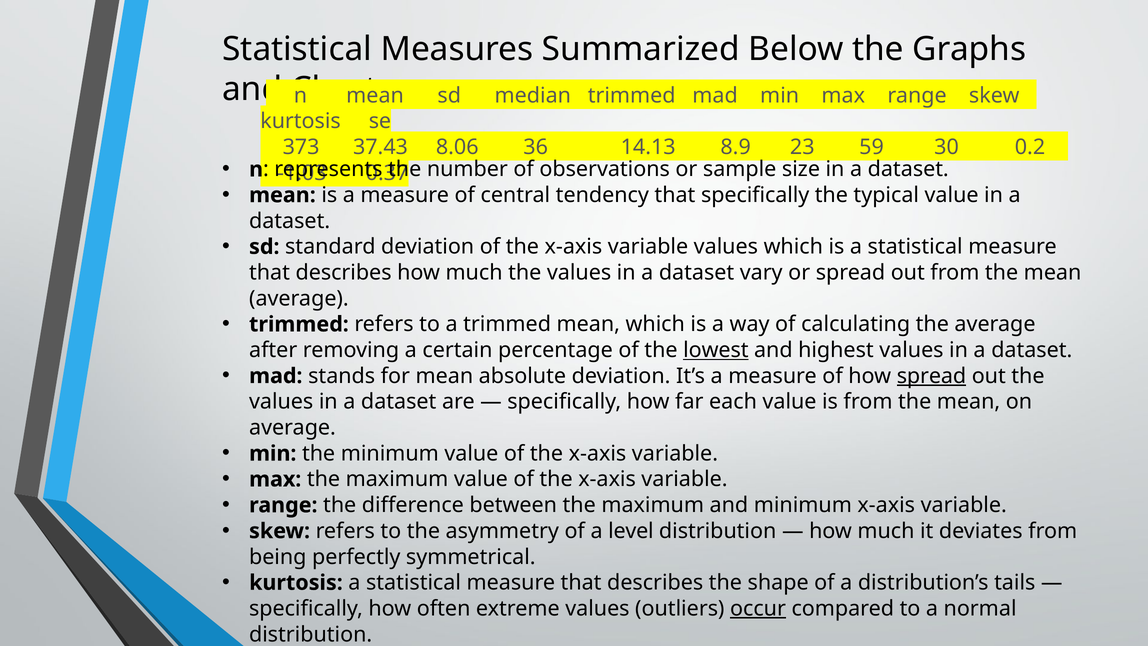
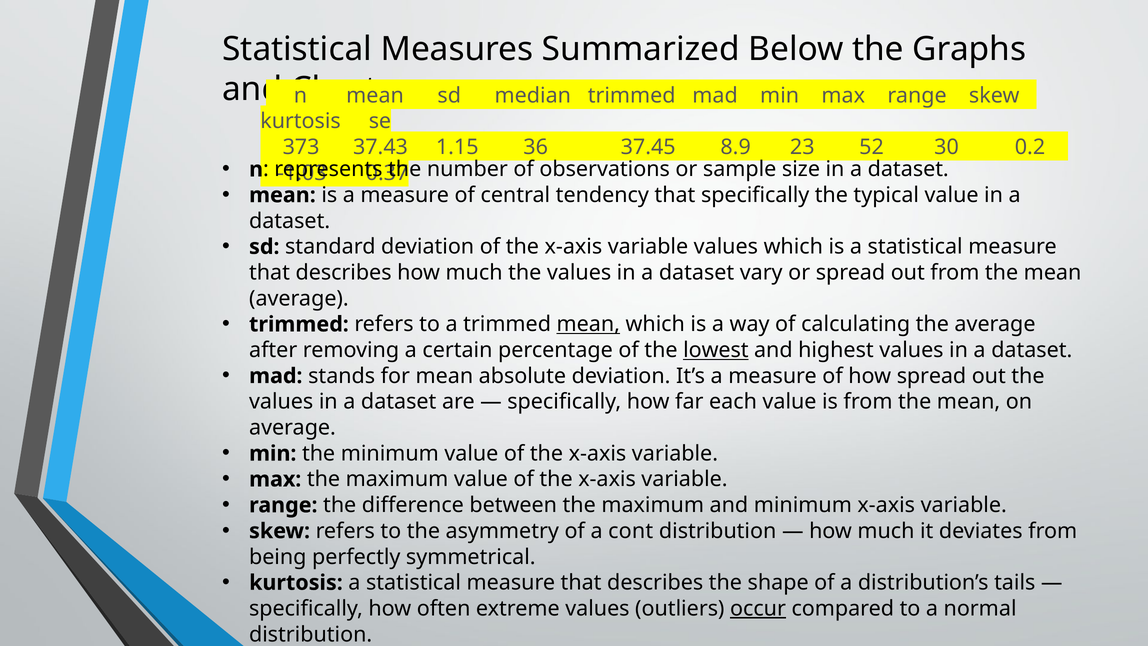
8.06: 8.06 -> 1.15 (457, 147)
14.13: 14.13 -> 37.45 (648, 147)
59: 59 -> 52 (872, 147)
mean underline: none -> present (588, 324)
spread underline: present -> none (931, 376)
level: level -> cont (631, 531)
